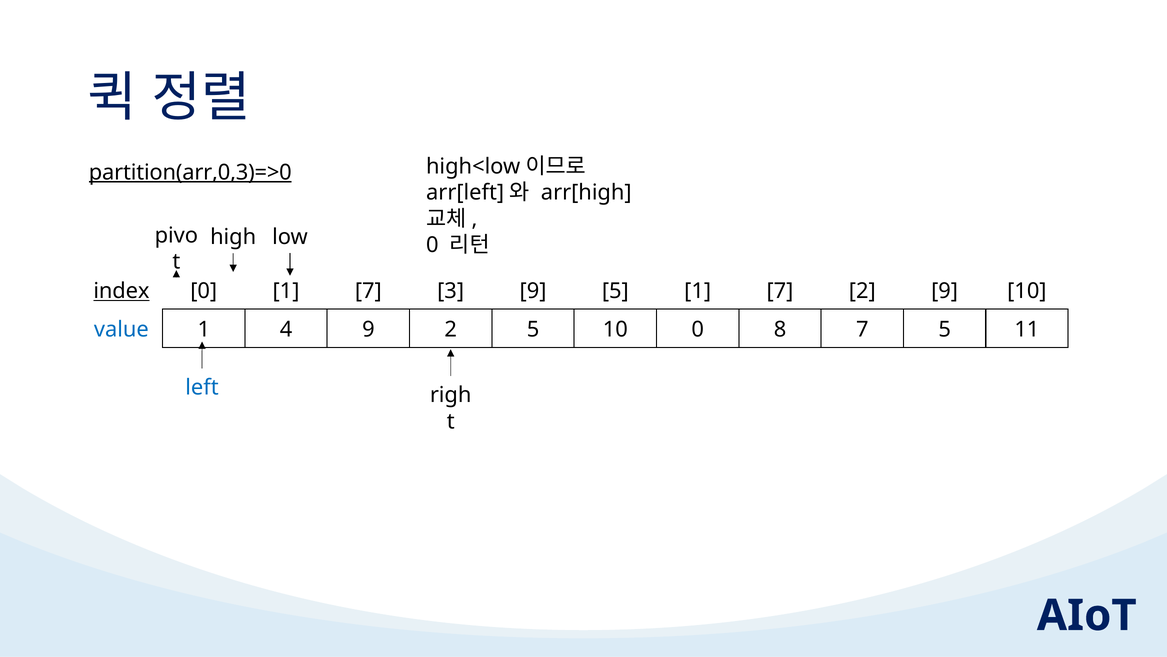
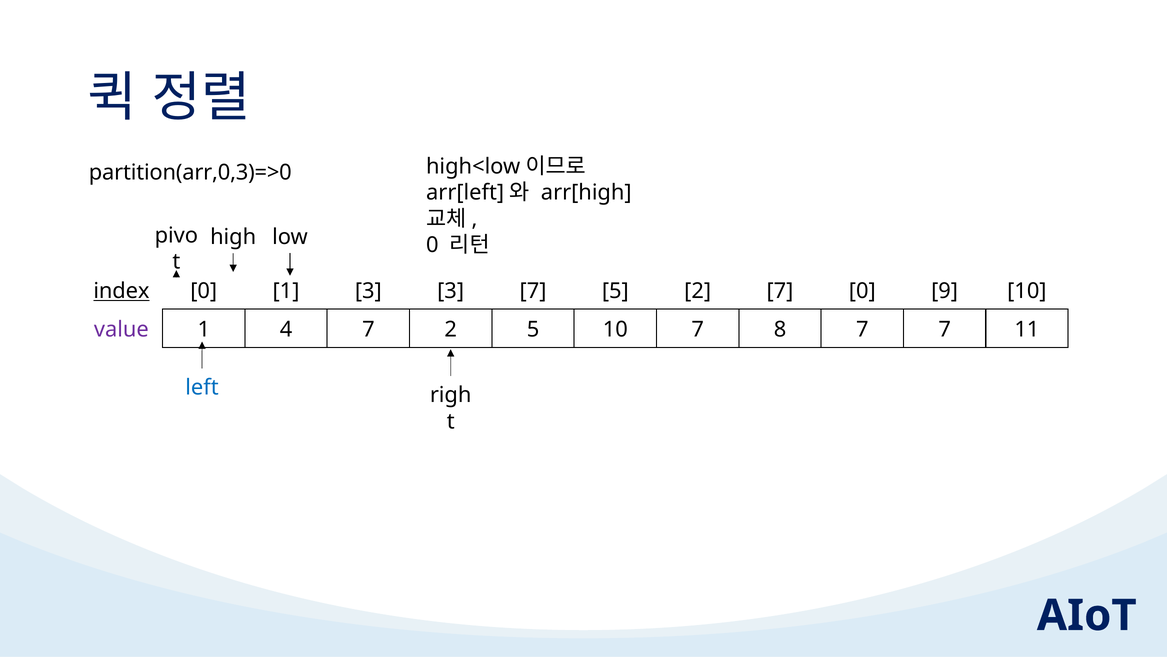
partition(arr,0,3)=>0 underline: present -> none (190, 172)
0 1 7: 7 -> 3 (368, 291)
3 9: 9 -> 7 (533, 291)
5 1: 1 -> 2 (698, 291)
7 2: 2 -> 0 (862, 291)
value colour: blue -> purple (121, 329)
4 9: 9 -> 7 (368, 329)
10 0: 0 -> 7 (698, 329)
7 5: 5 -> 7 (945, 329)
